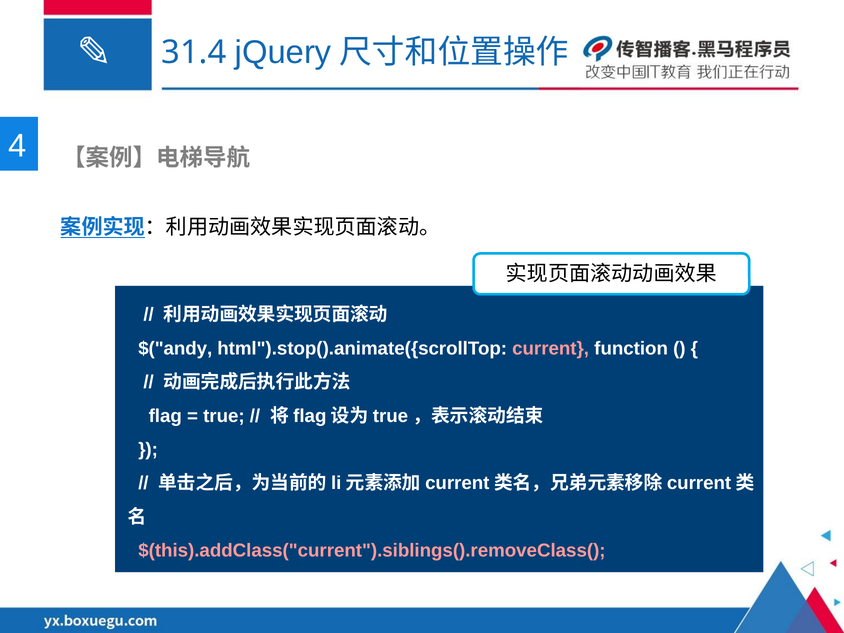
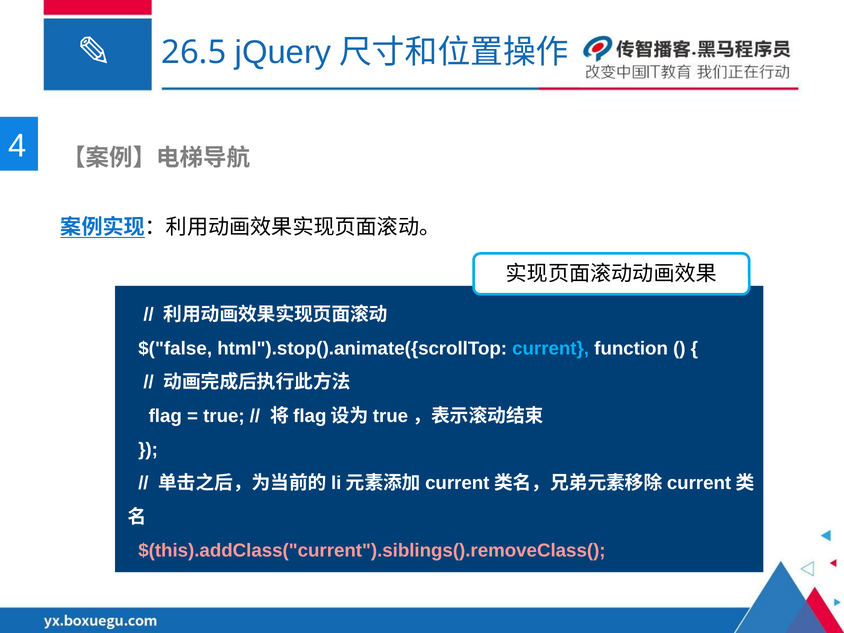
31.4: 31.4 -> 26.5 (194, 52)
$("andy: $("andy -> $("false (175, 348)
current colour: pink -> light blue (551, 348)
